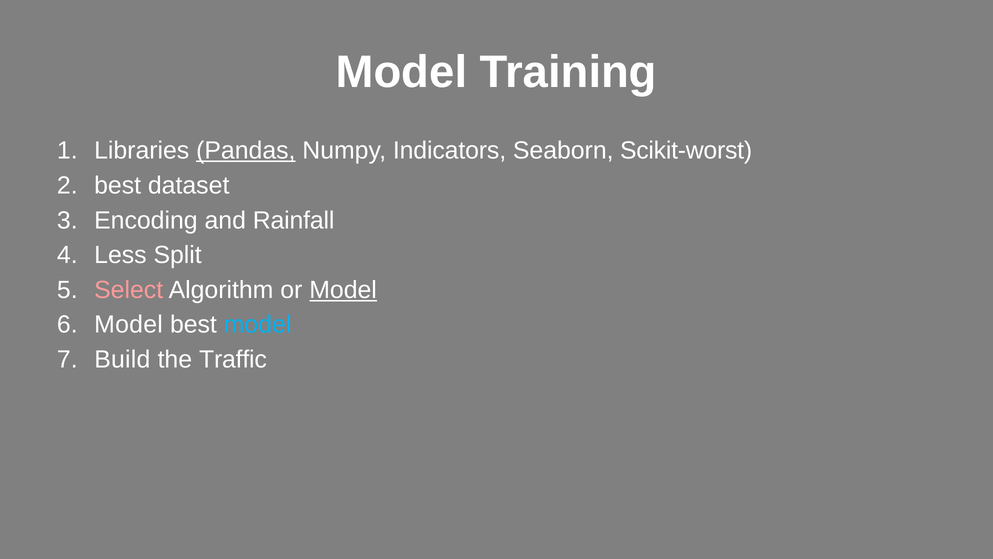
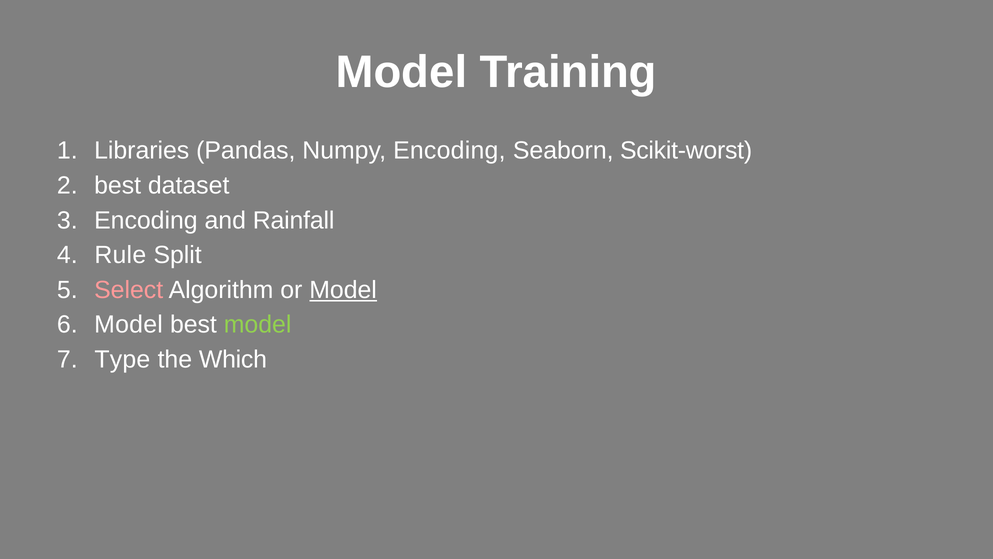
Pandas underline: present -> none (246, 151)
Numpy Indicators: Indicators -> Encoding (449, 151)
Less: Less -> Rule (120, 255)
model colour: light blue -> light green (258, 324)
Build: Build -> Type (122, 359)
Traffic: Traffic -> Which (233, 359)
